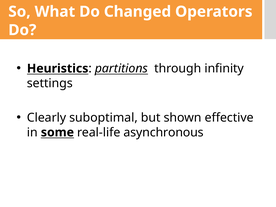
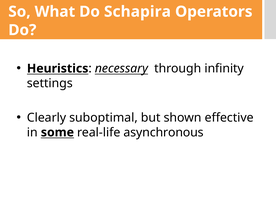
Changed: Changed -> Schapira (137, 12)
partitions: partitions -> necessary (121, 69)
